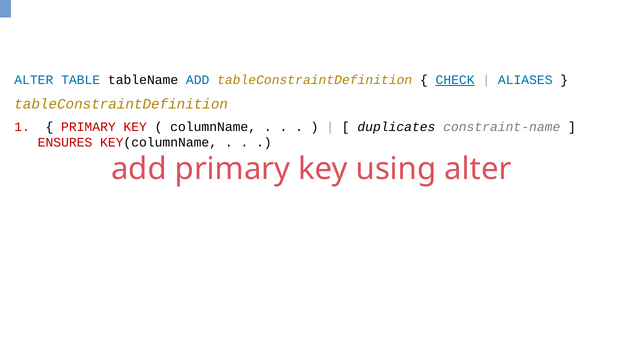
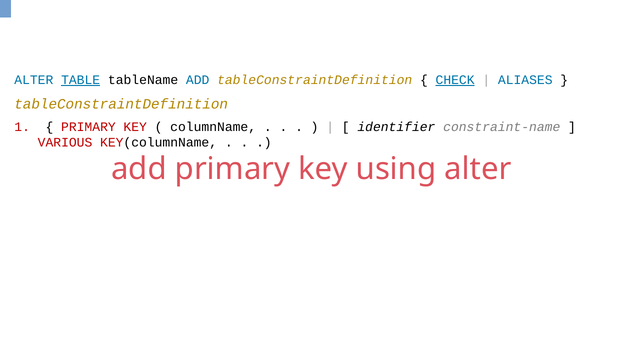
TABLE underline: none -> present (81, 80)
duplicates: duplicates -> identifier (396, 127)
ENSURES: ENSURES -> VARIOUS (65, 142)
